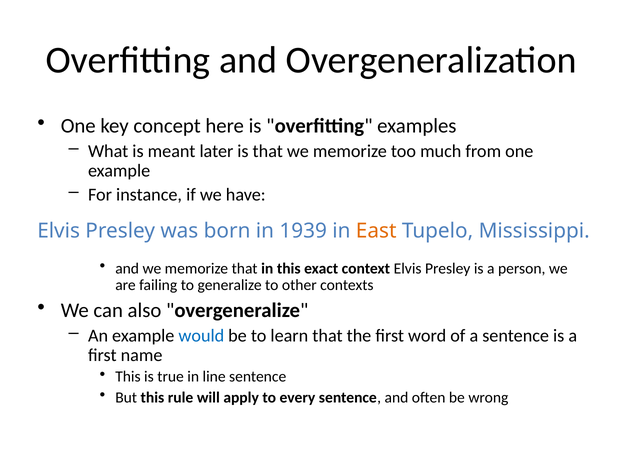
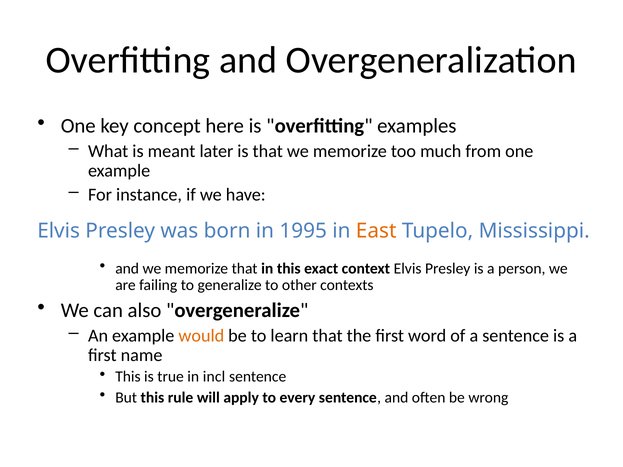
1939: 1939 -> 1995 (303, 231)
would colour: blue -> orange (201, 336)
line: line -> incl (214, 377)
